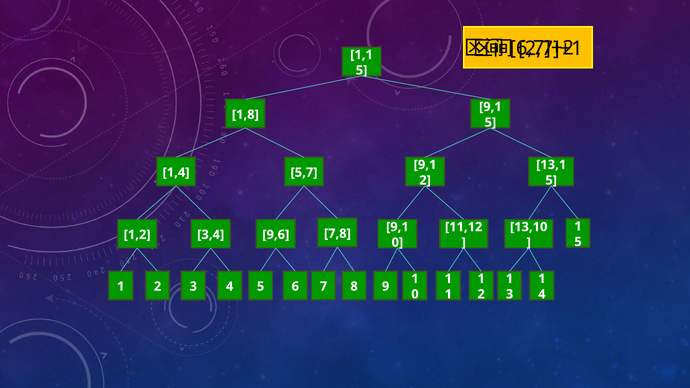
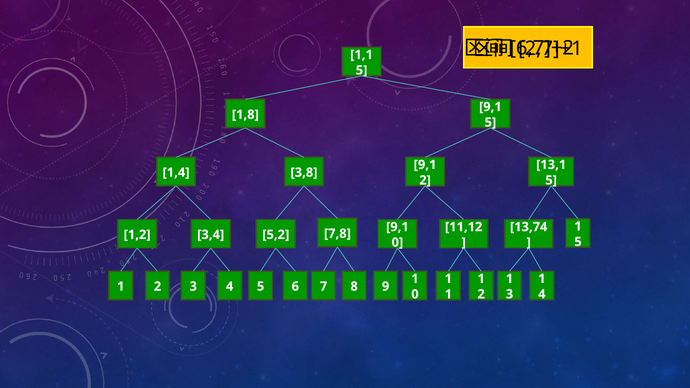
5,7: 5,7 -> 3,8 (304, 173)
13,10: 13,10 -> 13,74 (529, 227)
9,6: 9,6 -> 5,2 (276, 235)
